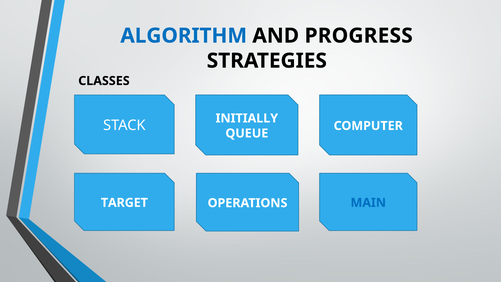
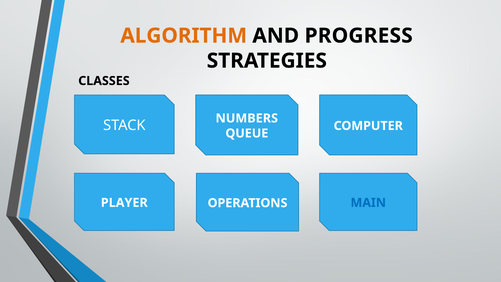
ALGORITHM colour: blue -> orange (184, 36)
INITIALLY: INITIALLY -> NUMBERS (247, 118)
TARGET: TARGET -> PLAYER (124, 203)
